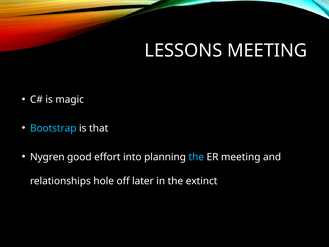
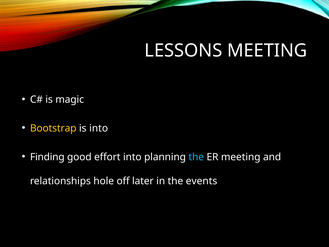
Bootstrap colour: light blue -> yellow (53, 128)
is that: that -> into (99, 128)
Nygren: Nygren -> Finding (47, 157)
extinct: extinct -> events (202, 181)
